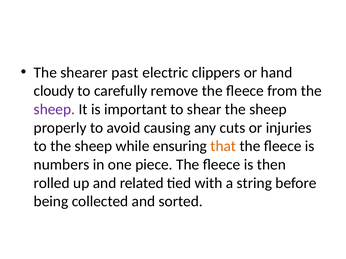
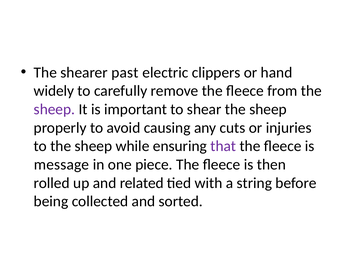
cloudy: cloudy -> widely (54, 91)
that colour: orange -> purple (223, 146)
numbers: numbers -> message (62, 165)
